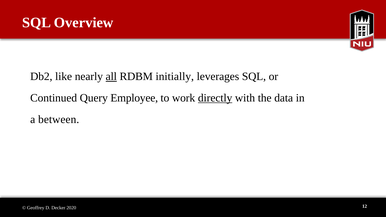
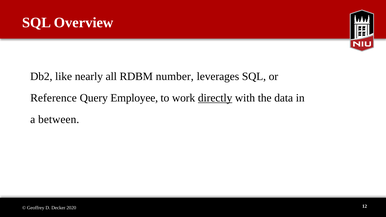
all underline: present -> none (111, 77)
initially: initially -> number (175, 77)
Continued: Continued -> Reference (54, 98)
